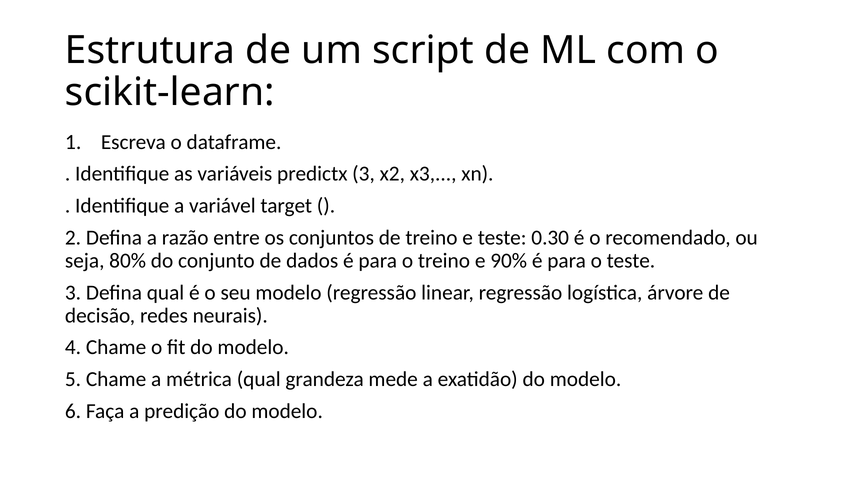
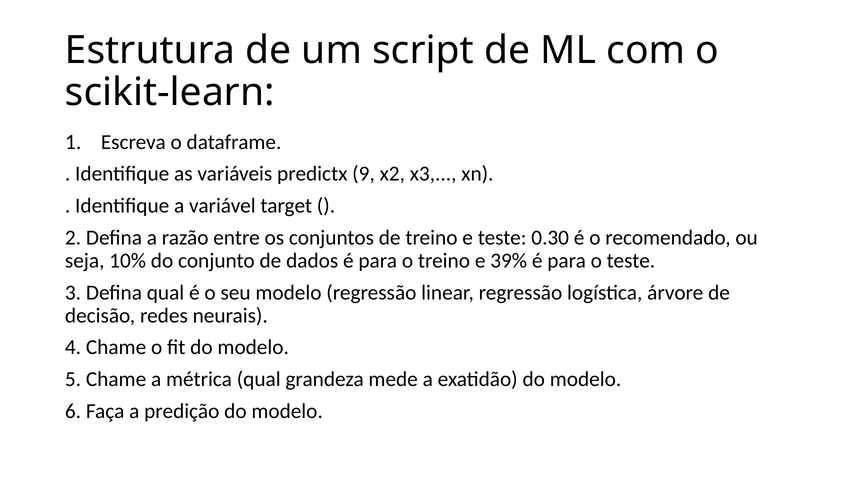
predictx 3: 3 -> 9 (364, 174)
80%: 80% -> 10% (128, 261)
90%: 90% -> 39% (509, 261)
